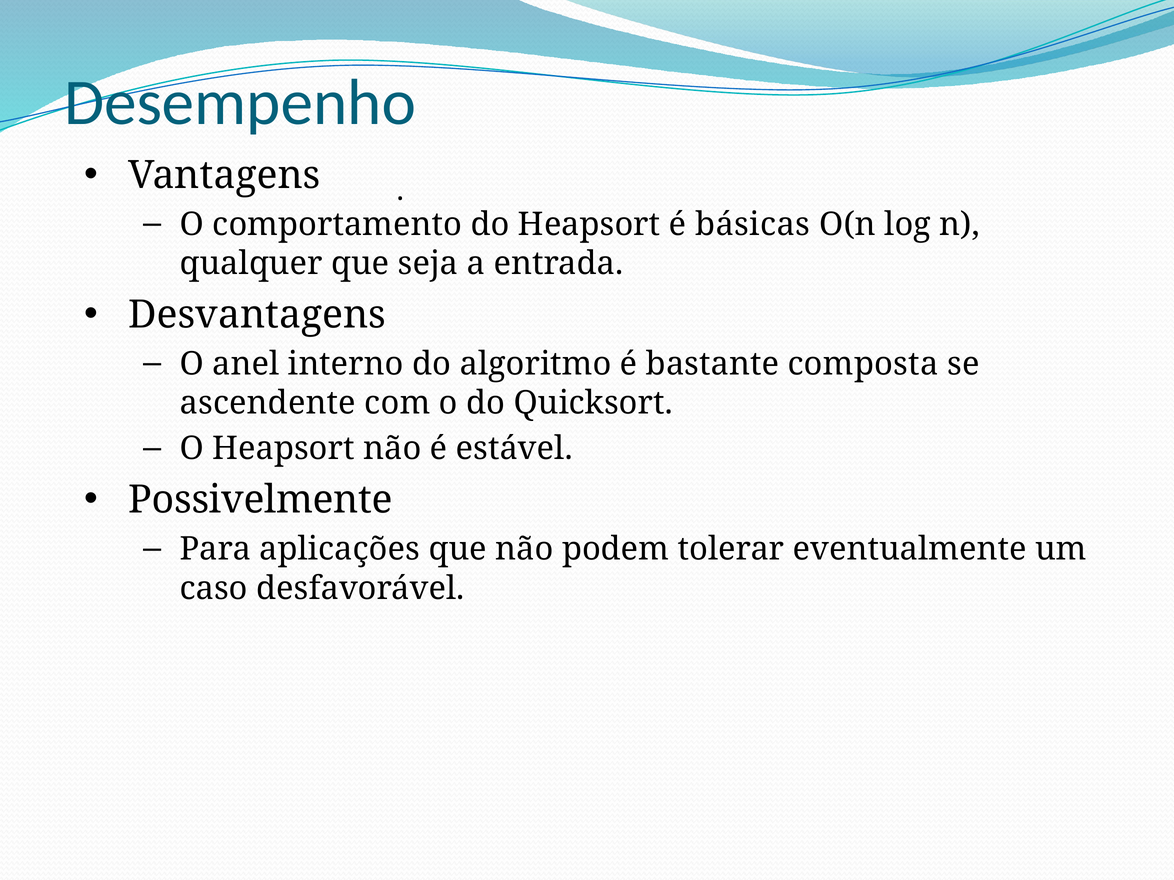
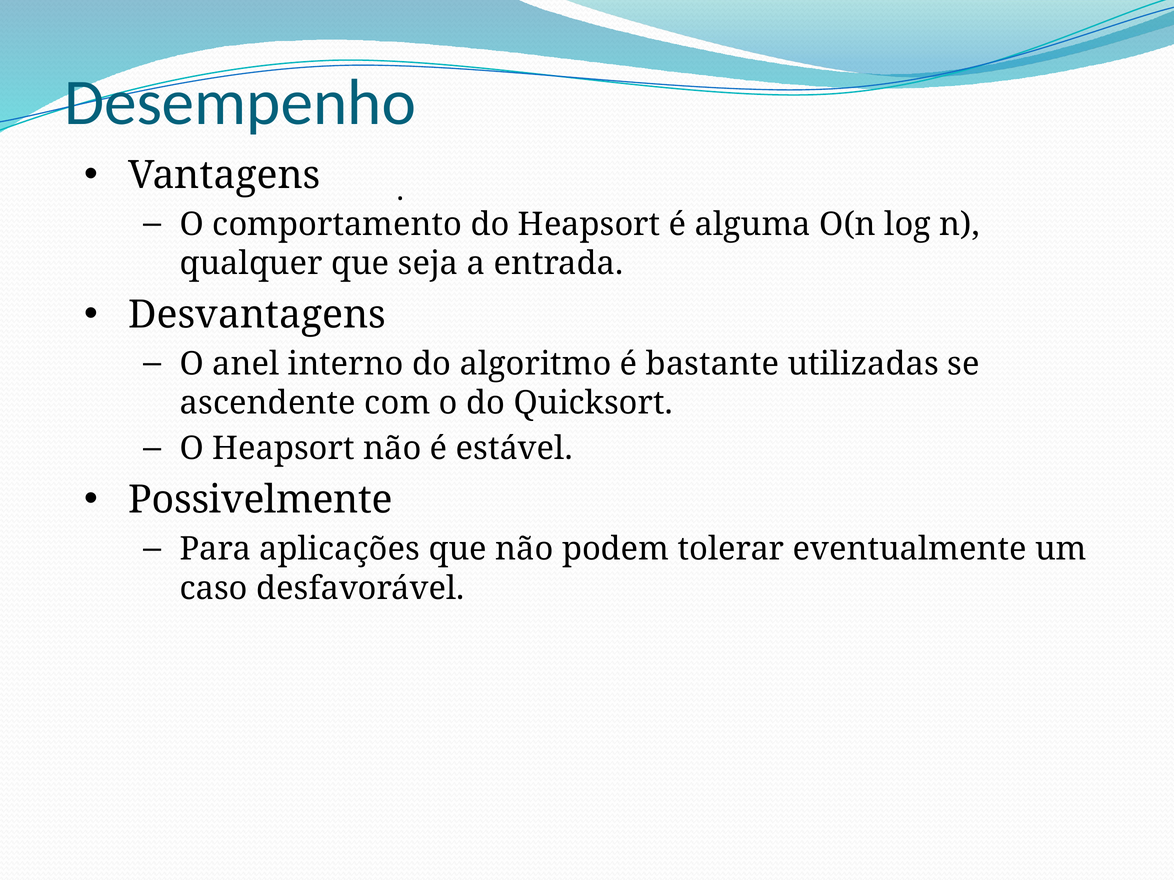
básicas: básicas -> alguma (753, 225)
composta: composta -> utilizadas (863, 364)
